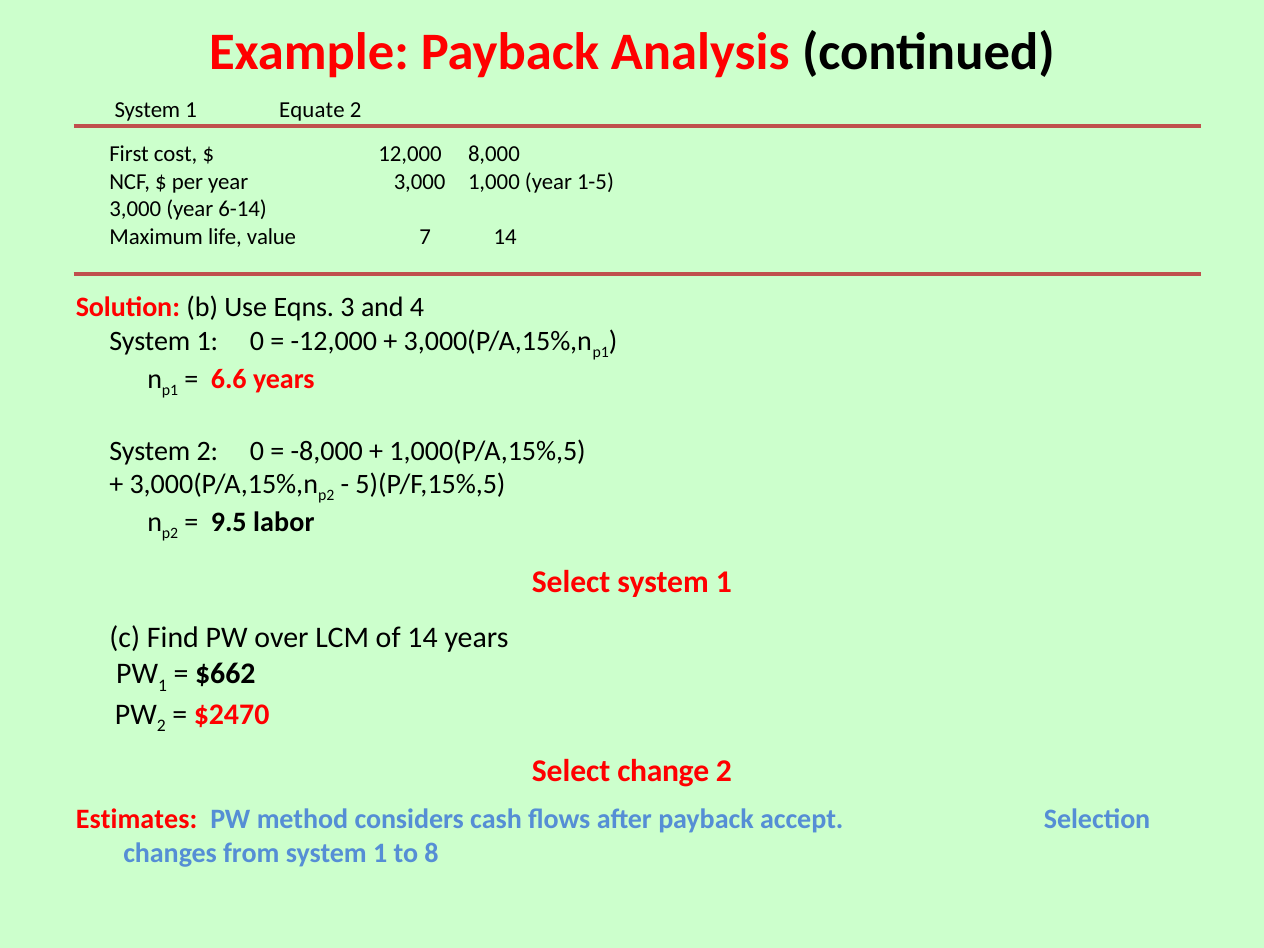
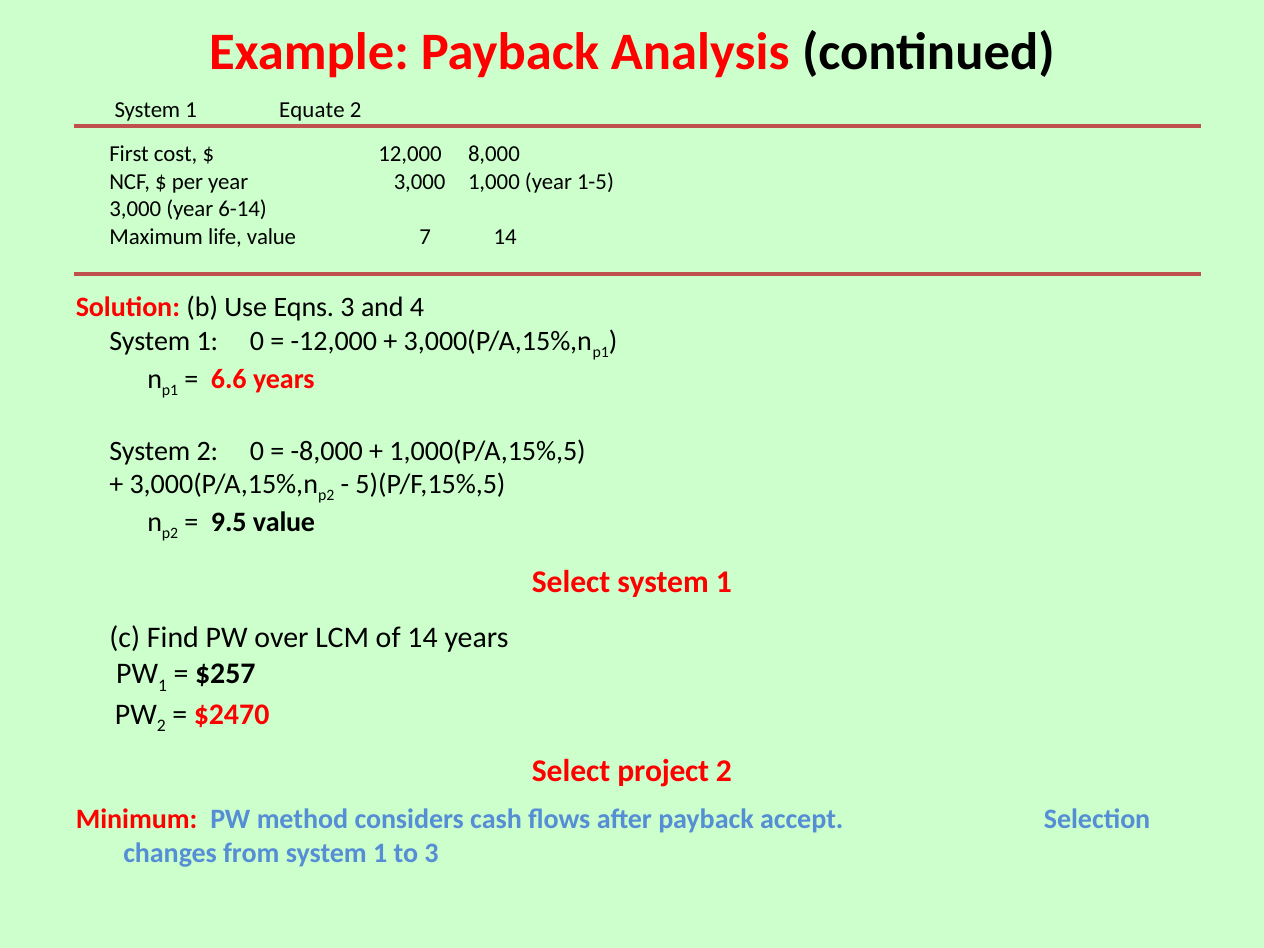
9.5 labor: labor -> value (284, 523)
$662: $662 -> $257 (225, 674)
change: change -> project (663, 771)
Estimates: Estimates -> Minimum (137, 820)
to 8: 8 -> 3 (431, 853)
